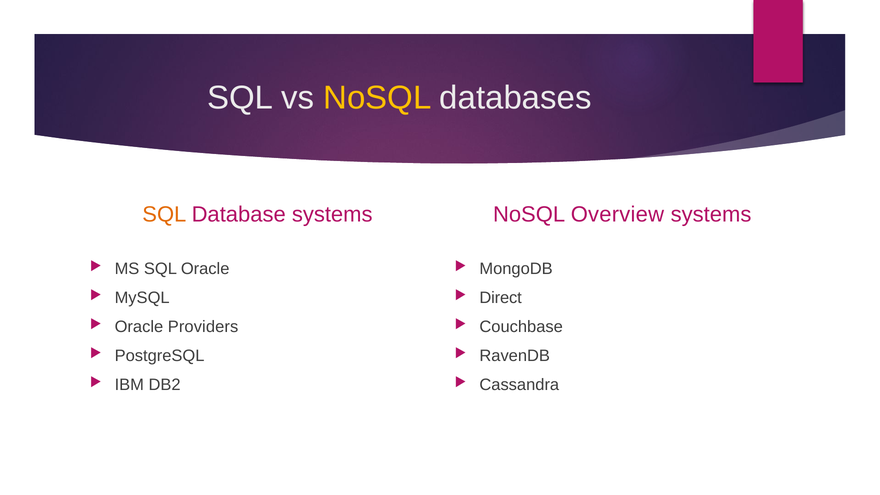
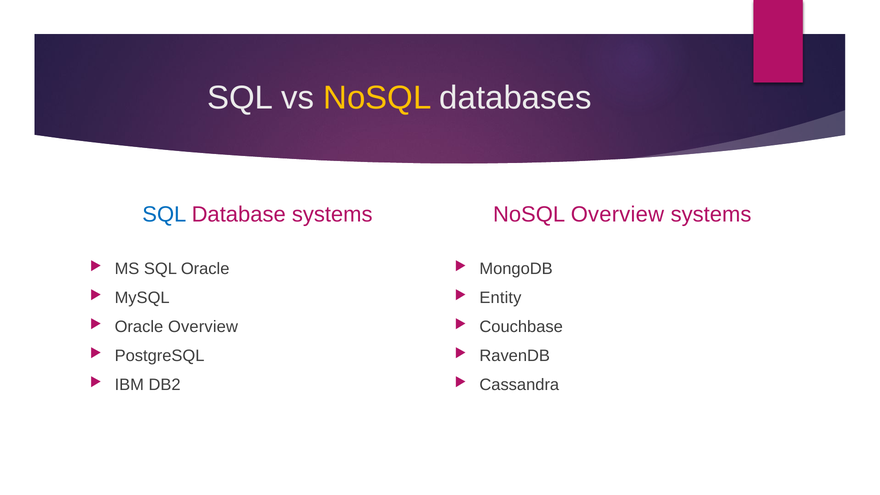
SQL colour: orange -> blue (164, 215)
Direct: Direct -> Entity (500, 298)
Oracle Providers: Providers -> Overview (203, 327)
